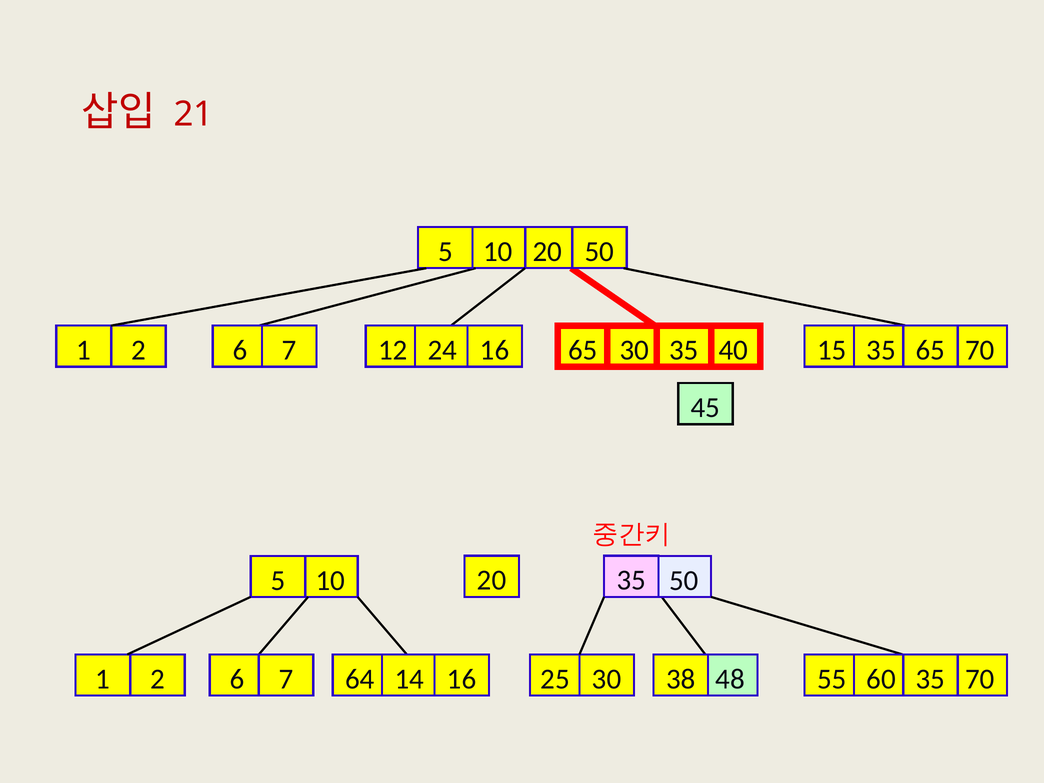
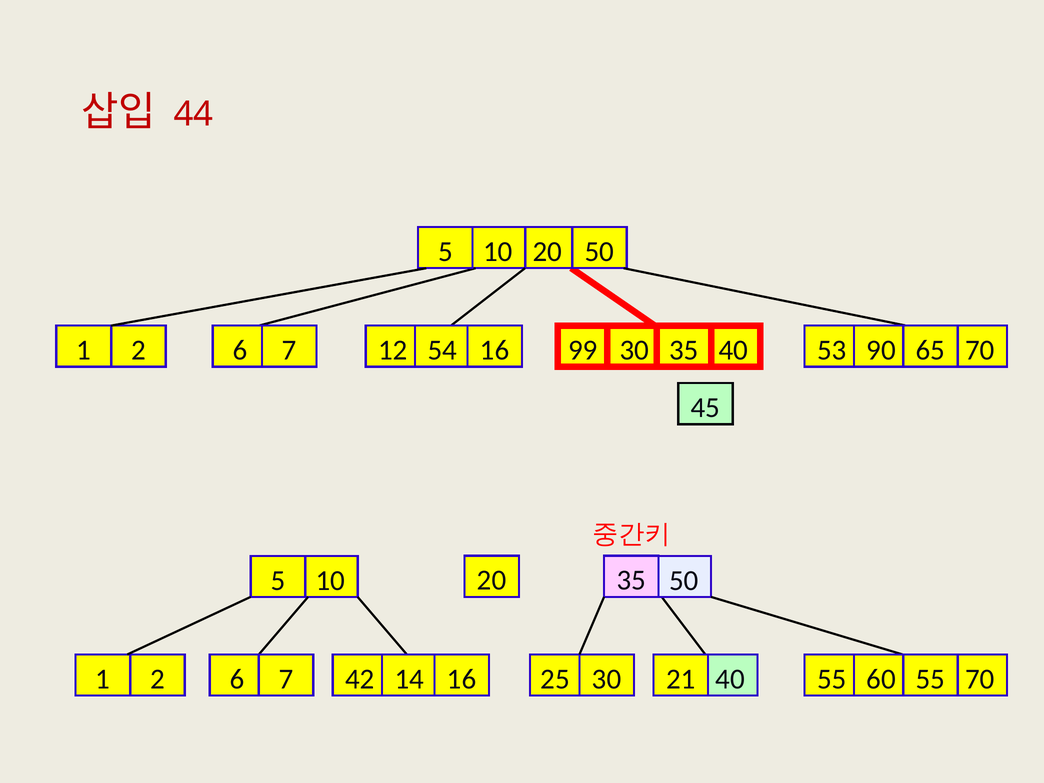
21: 21 -> 44 (193, 114)
24: 24 -> 54 (442, 350)
12 65: 65 -> 99 (583, 350)
15: 15 -> 53 (832, 350)
35 35: 35 -> 90 (881, 350)
64: 64 -> 42 (360, 679)
38: 38 -> 21 (681, 679)
14 48: 48 -> 40 (730, 679)
60 35: 35 -> 55 (930, 679)
